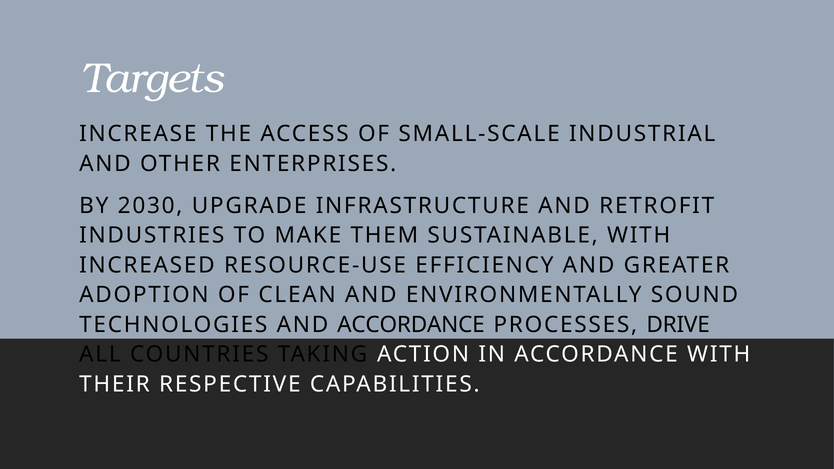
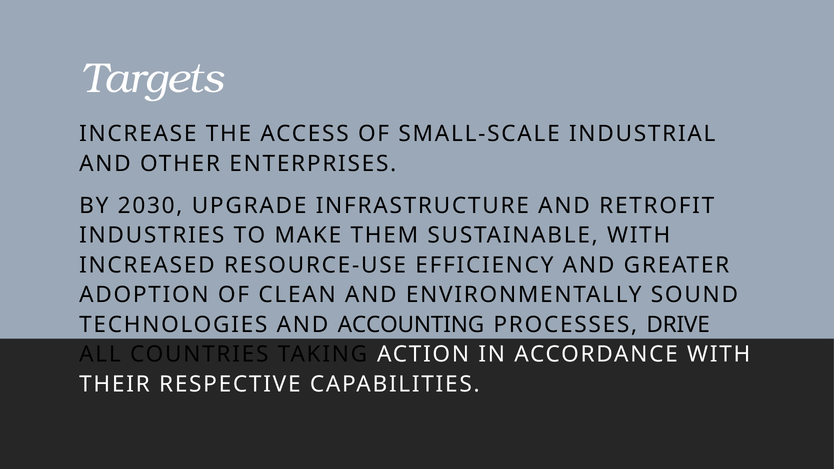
AND ACCORDANCE: ACCORDANCE -> ACCOUNTING (411, 325)
